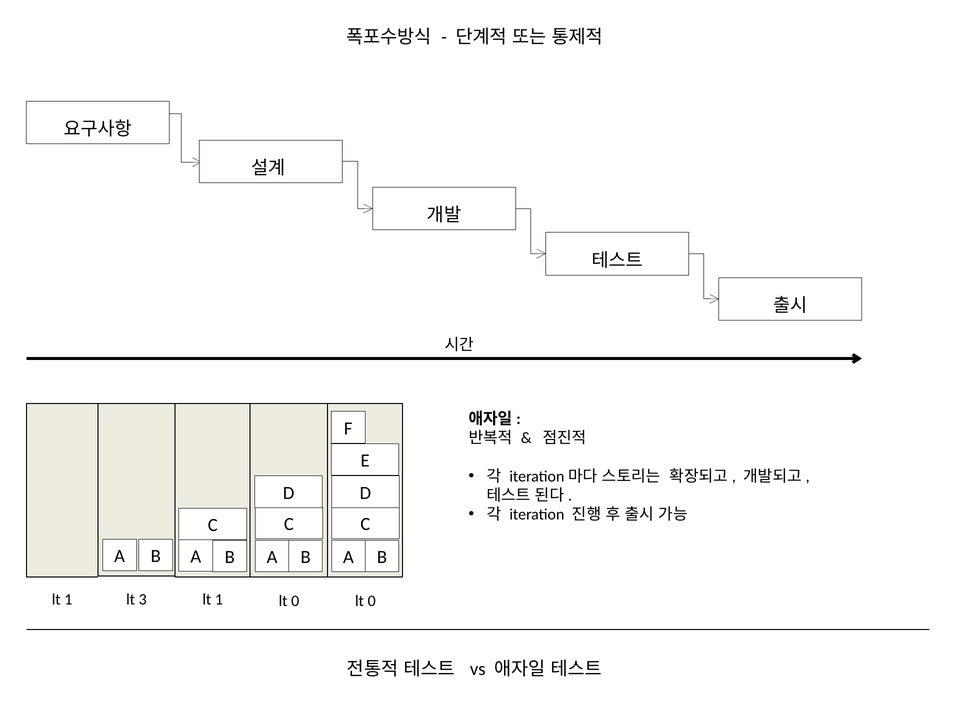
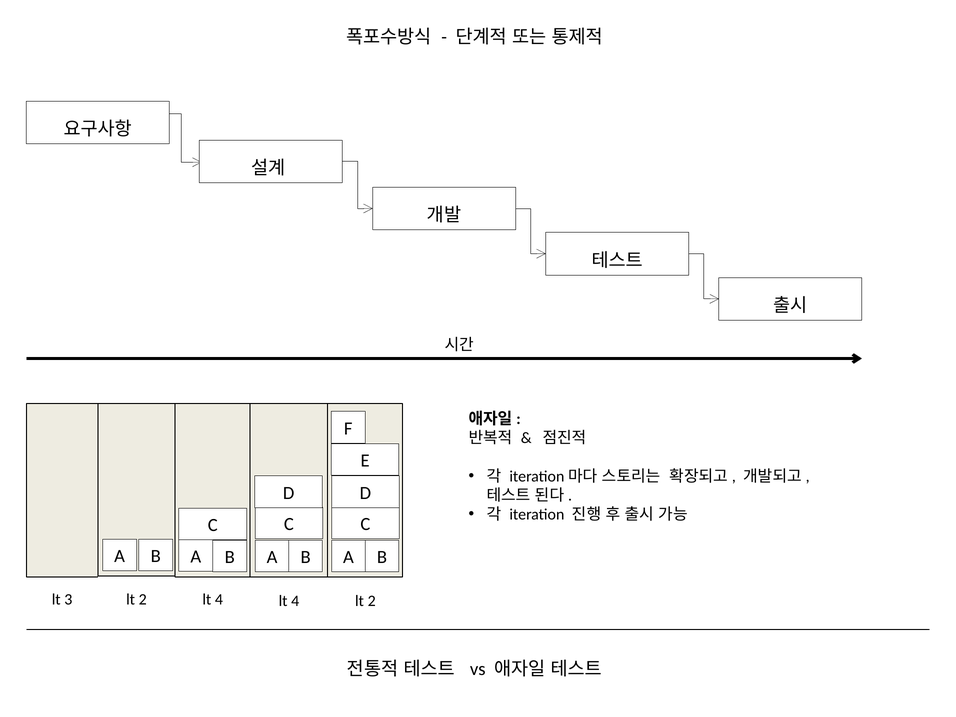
1: 1 -> 3 (68, 600)
3: 3 -> 2 (143, 600)
1: 1 -> 4 (219, 600)
0: 0 -> 4 (295, 601)
0: 0 -> 2 (372, 601)
